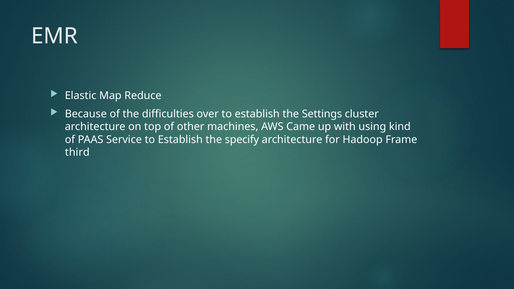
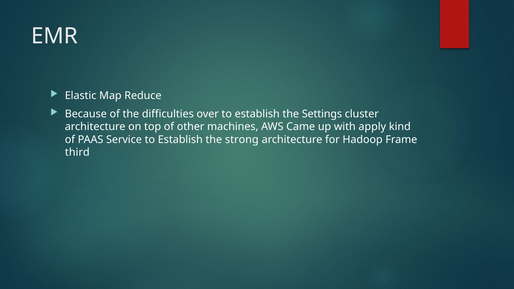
using: using -> apply (372, 127)
specify: specify -> strong (242, 140)
